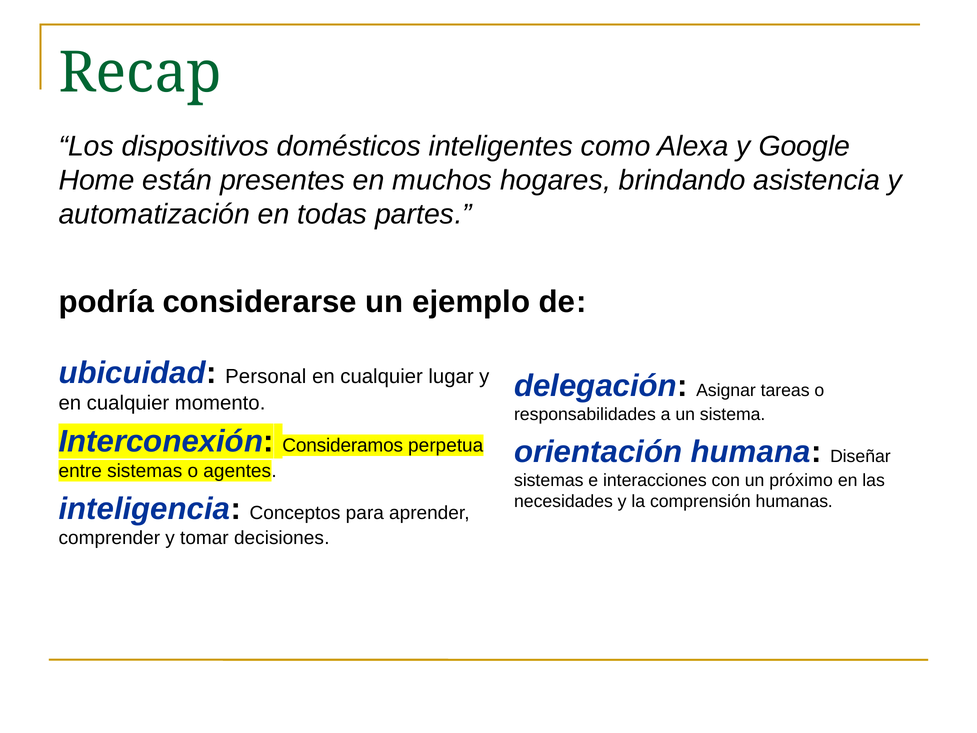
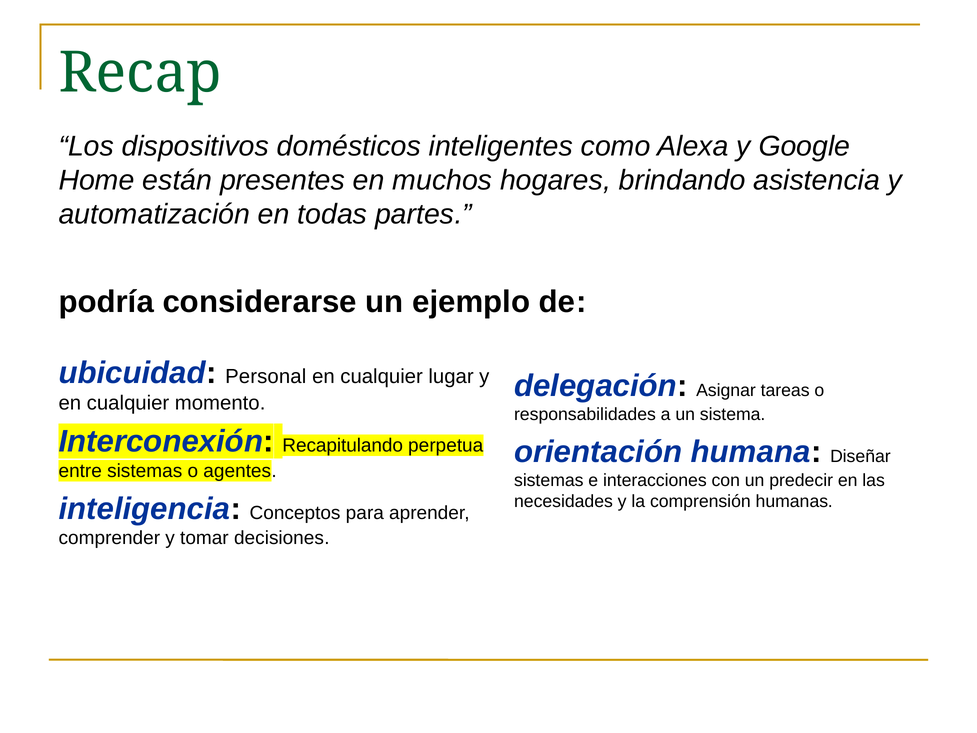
Consideramos: Consideramos -> Recapitulando (343, 445)
próximo: próximo -> predecir (801, 480)
